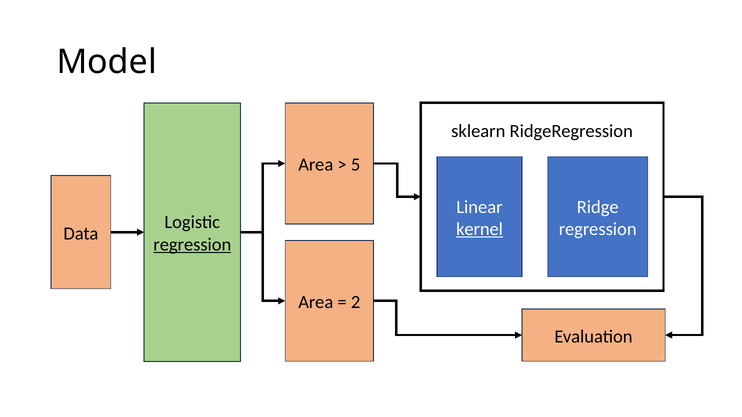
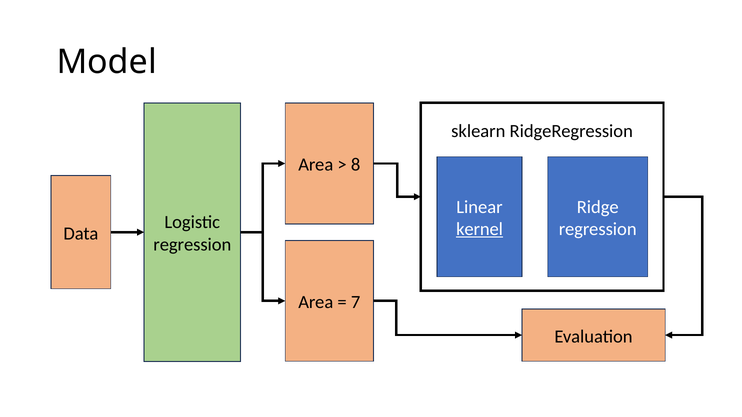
5: 5 -> 8 (356, 165)
regression underline: present -> none (192, 245)
2: 2 -> 7 (356, 302)
